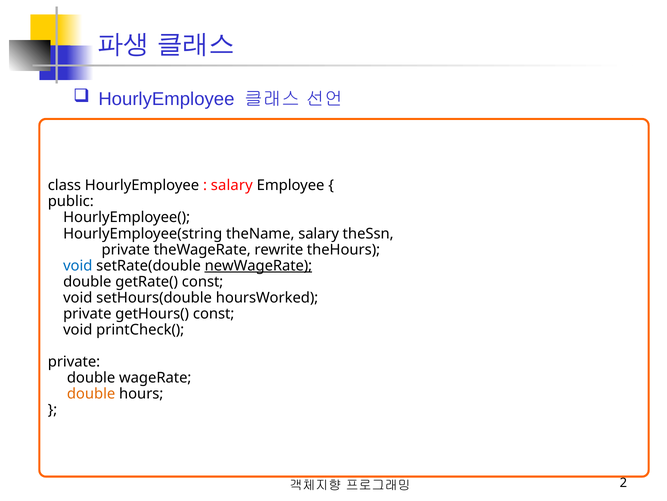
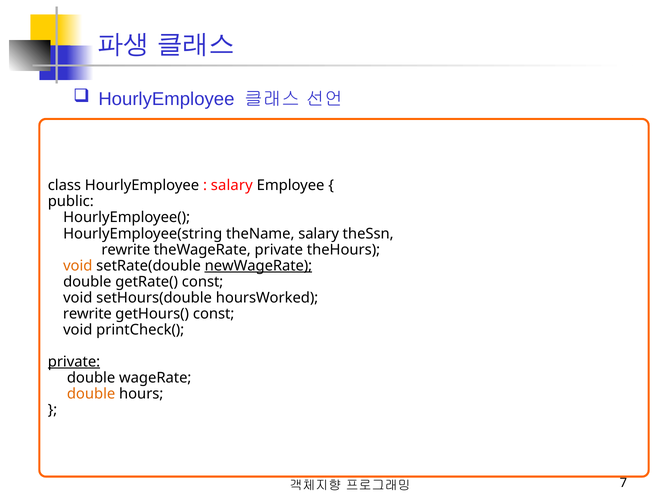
private: private -> rewrite (126, 249)
theWageRate rewrite: rewrite -> private (279, 249)
void colour: blue -> orange (78, 265)
private: private -> rewrite (87, 313)
private underline: none -> present (74, 361)
2: 2 -> 7 (623, 482)
